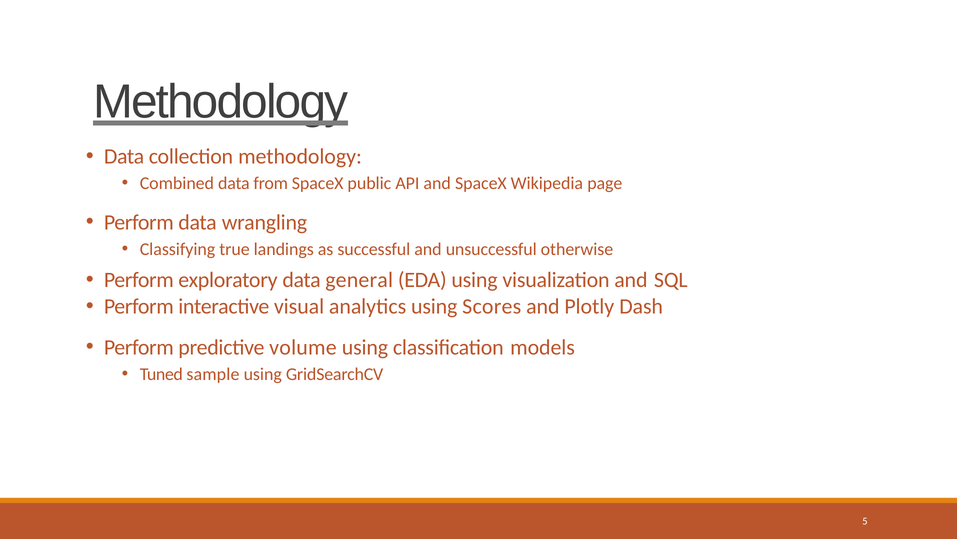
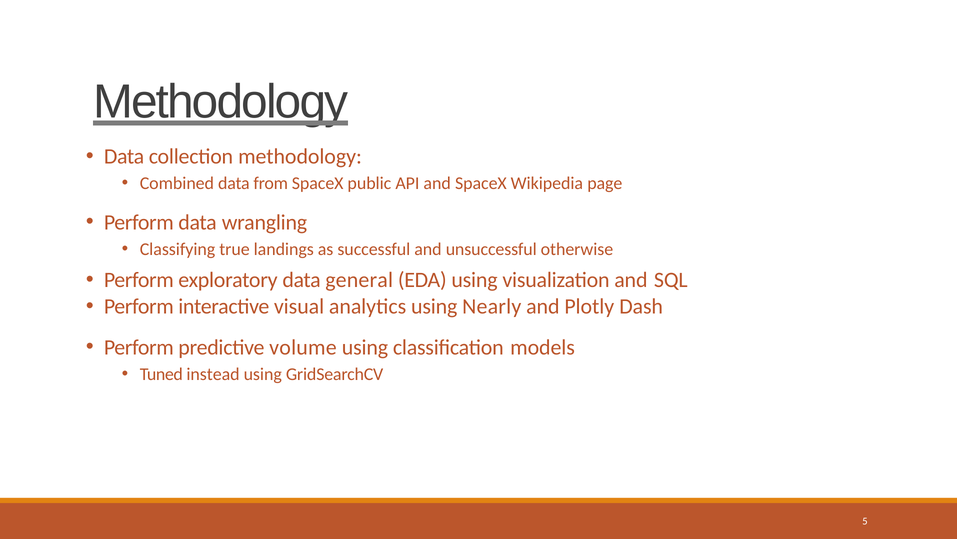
Scores: Scores -> Nearly (492, 306)
sample: sample -> instead (213, 374)
